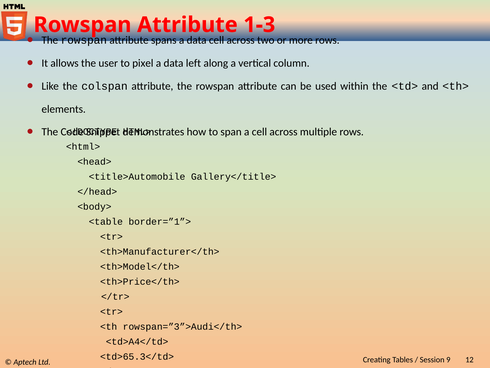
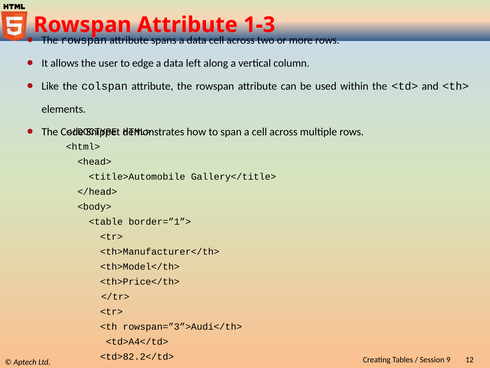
pixel: pixel -> edge (143, 63)
<td>65.3</td>: <td>65.3</td> -> <td>82.2</td> (137, 356)
